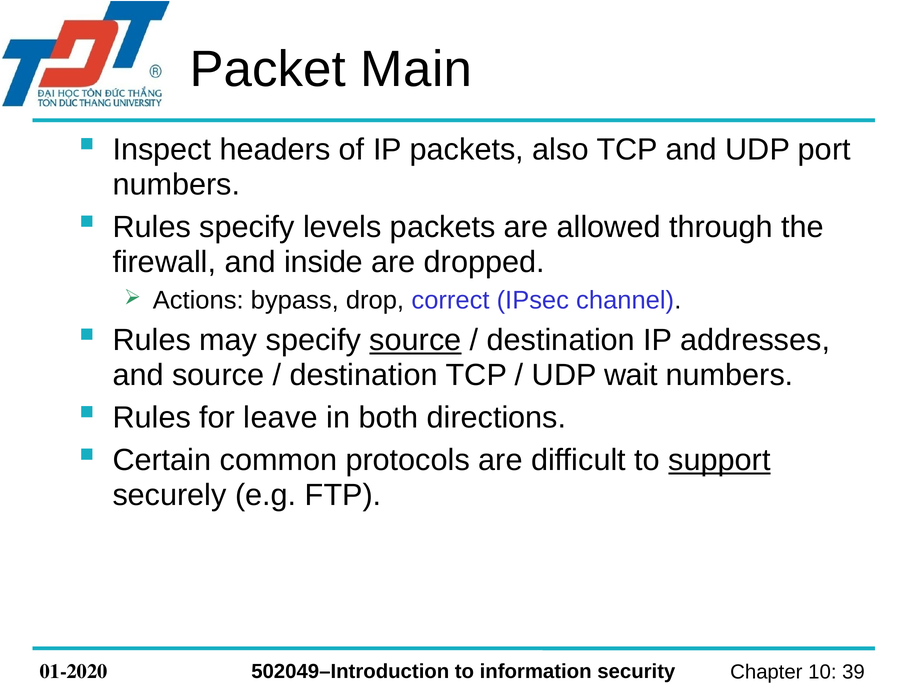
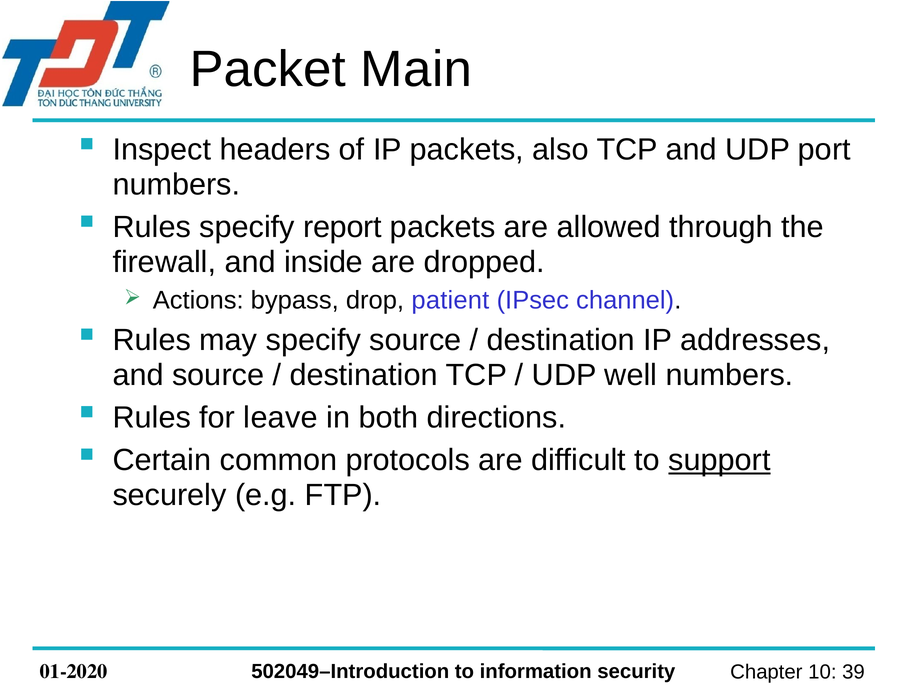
levels: levels -> report (342, 227)
correct: correct -> patient (450, 301)
source underline: present -> none (415, 340)
wait: wait -> well (631, 375)
